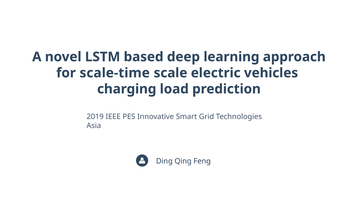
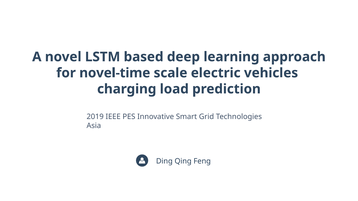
scale-time: scale-time -> novel-time (115, 73)
